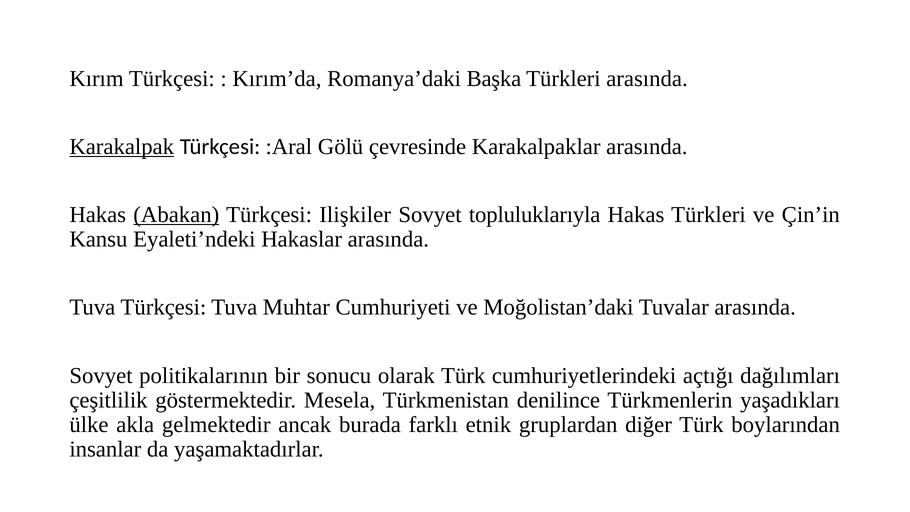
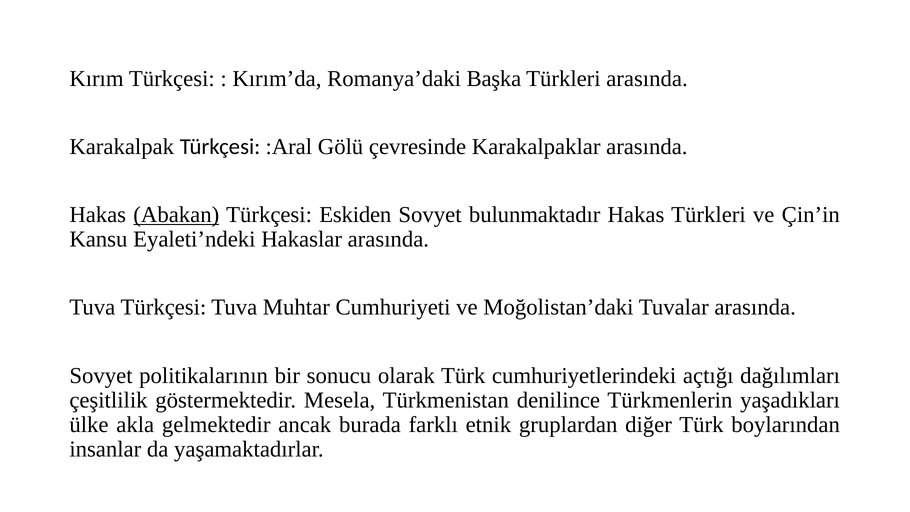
Karakalpak underline: present -> none (122, 147)
Ilişkiler: Ilişkiler -> Eskiden (355, 215)
topluluklarıyla: topluluklarıyla -> bulunmaktadır (535, 215)
